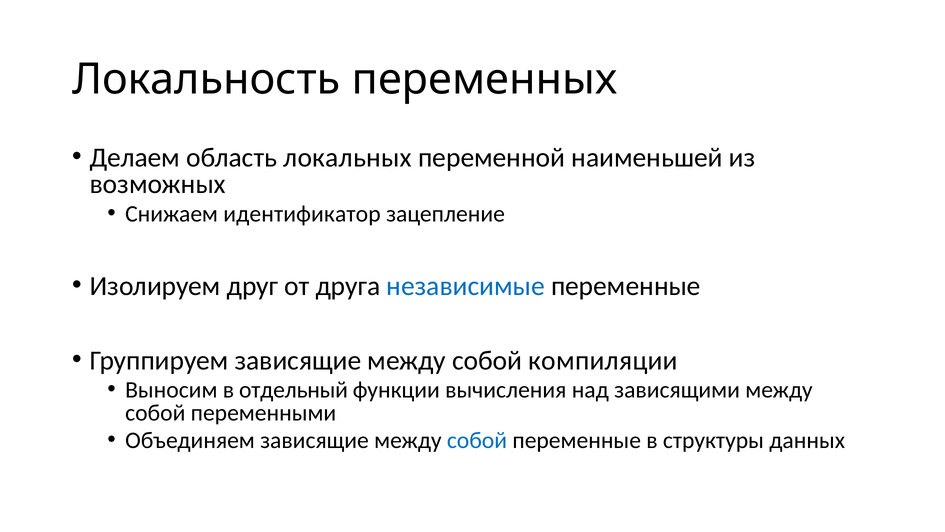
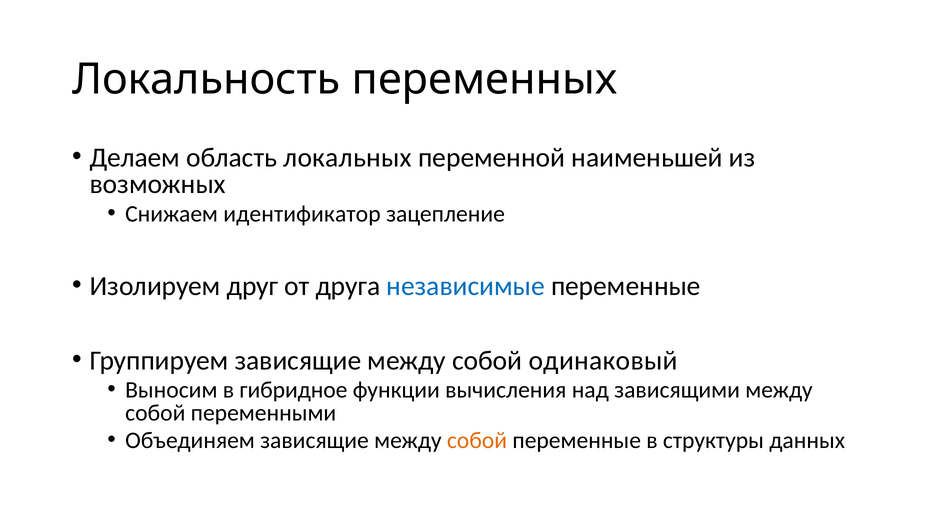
компиляции: компиляции -> одинаковый (603, 360)
отдельный: отдельный -> гибридное (293, 390)
собой colour: blue -> orange (477, 440)
